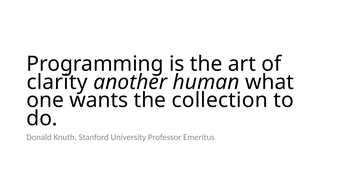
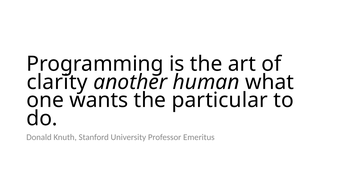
collection: collection -> particular (220, 100)
